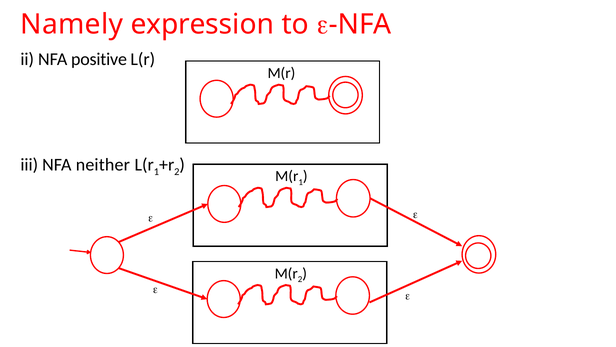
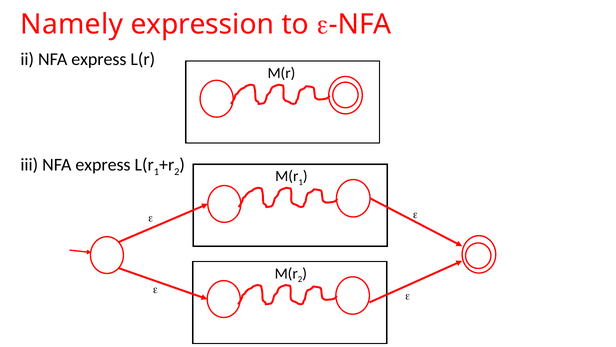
ii NFA positive: positive -> express (99, 59)
iii NFA neither: neither -> express (103, 165)
